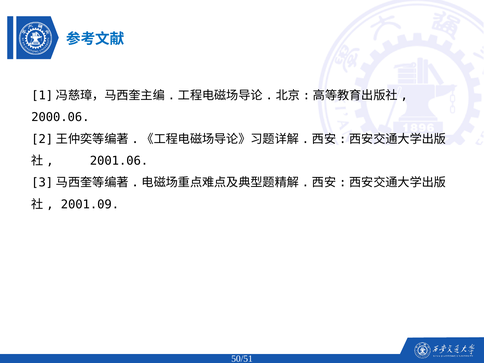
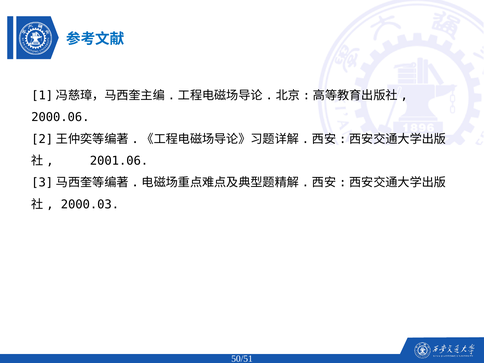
2001.09: 2001.09 -> 2000.03 (90, 204)
